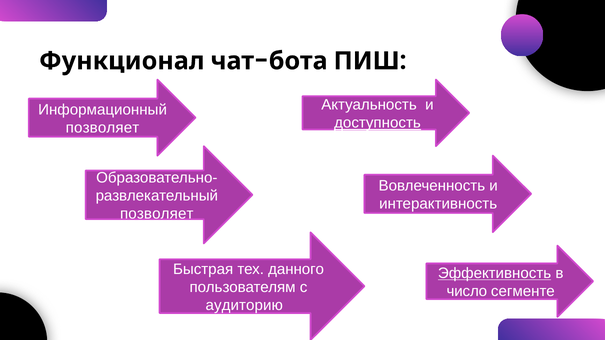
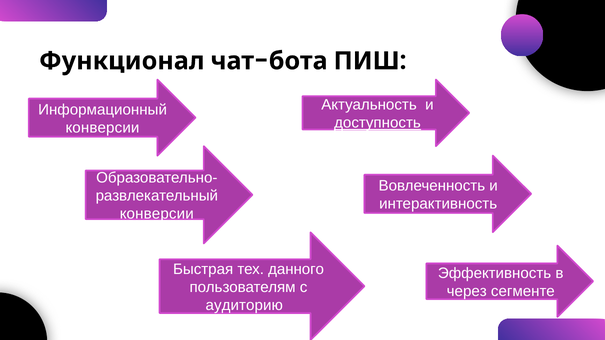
позволяет: позволяет -> конверсии (102, 128)
позволяет: позволяет -> конверсии (157, 214)
Эффективность underline: present -> none (495, 274)
число: число -> через (467, 292)
